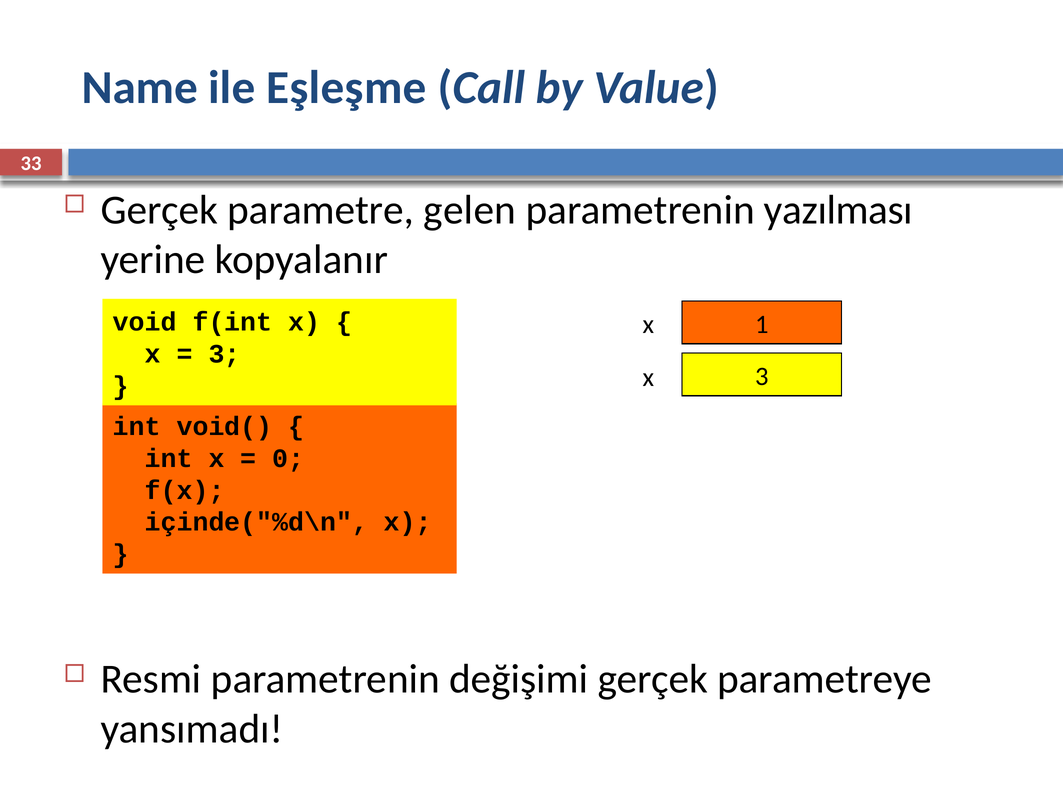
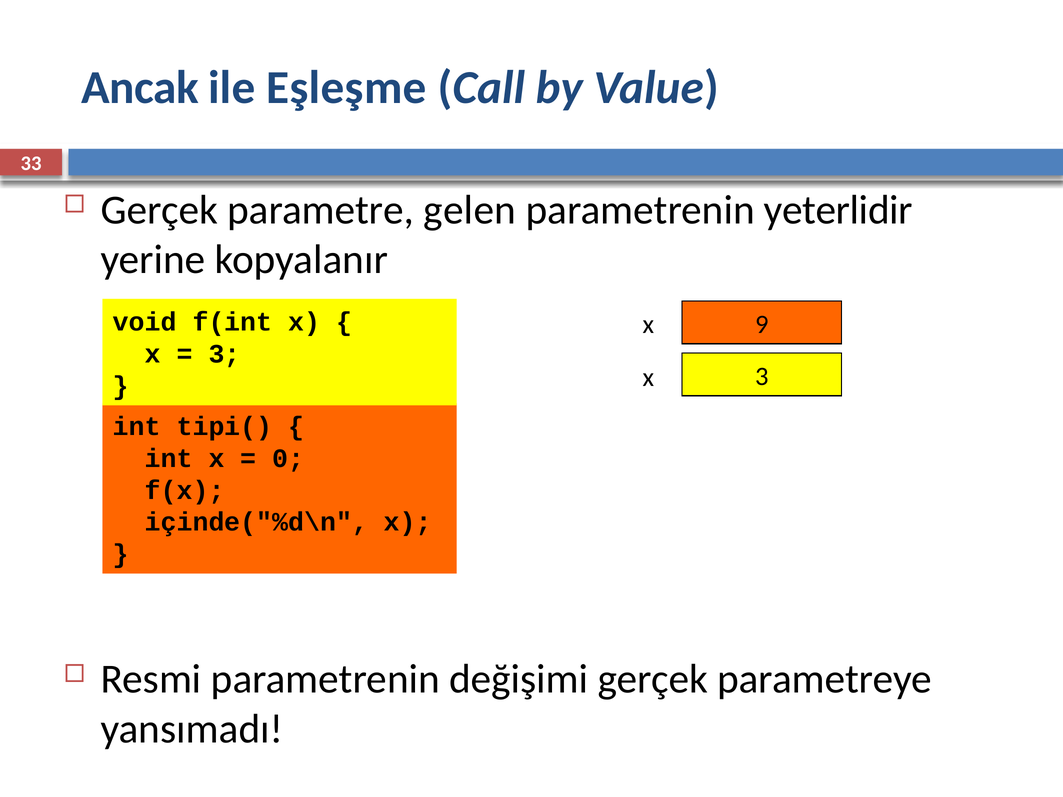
Name: Name -> Ancak (140, 87)
yazılması: yazılması -> yeterlidir (838, 210)
1: 1 -> 9 (762, 324)
void(: void( -> tipi( (224, 427)
